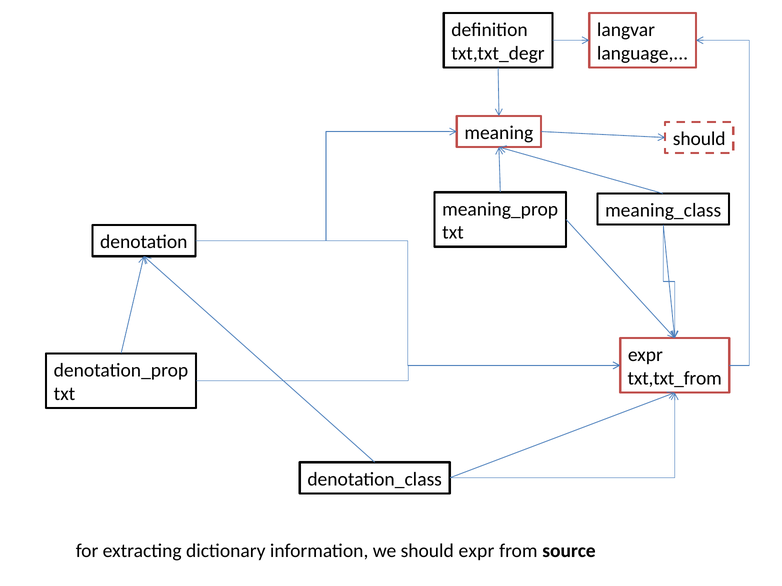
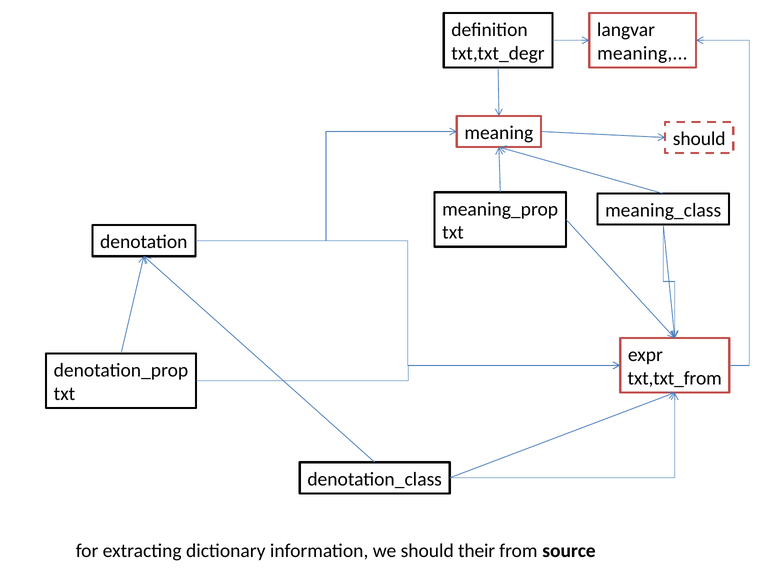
language: language -> meaning (642, 53)
should expr: expr -> their (477, 551)
